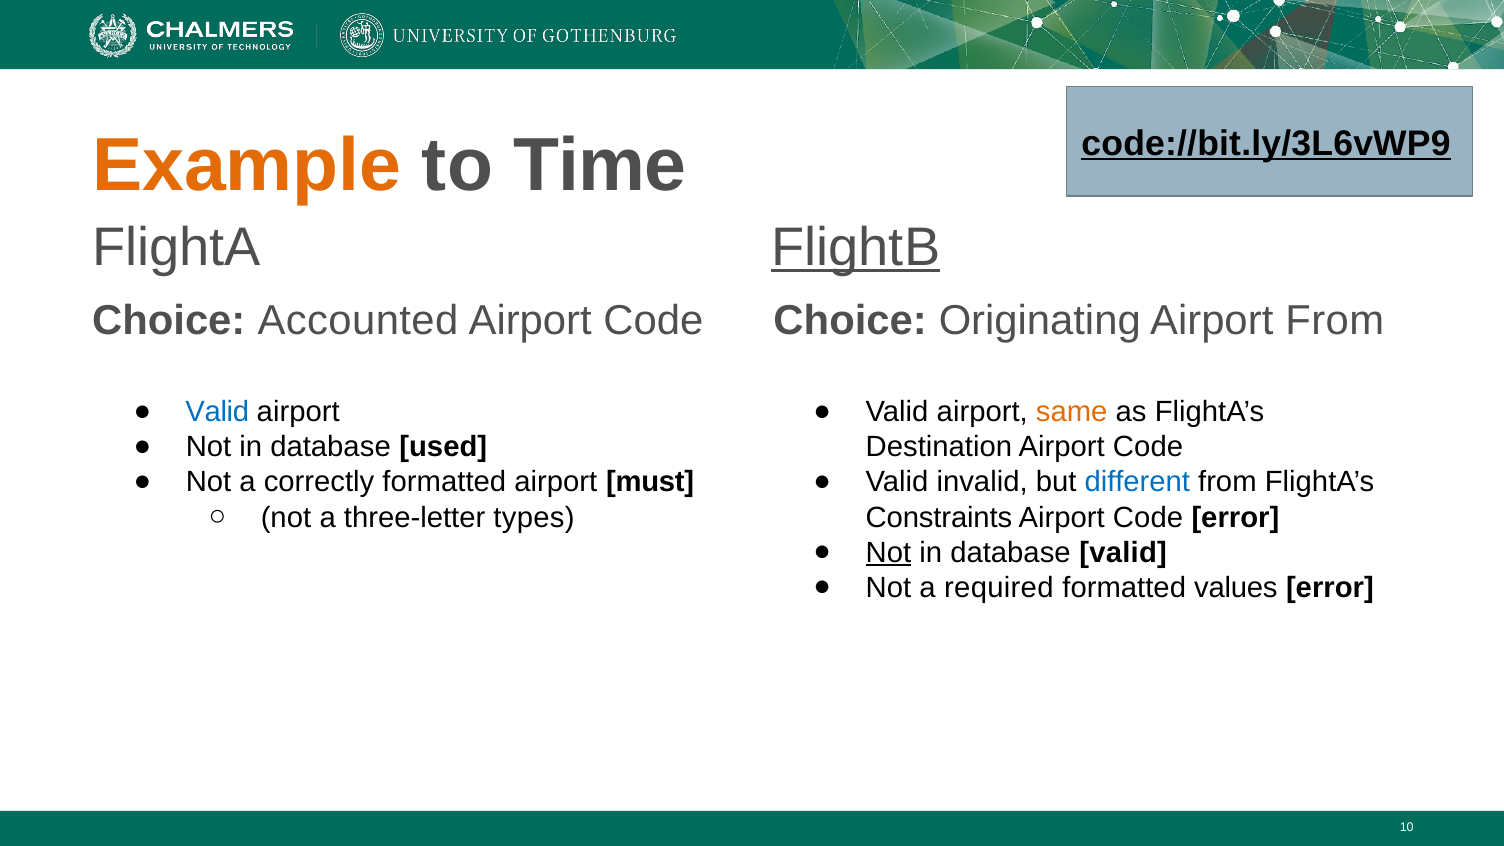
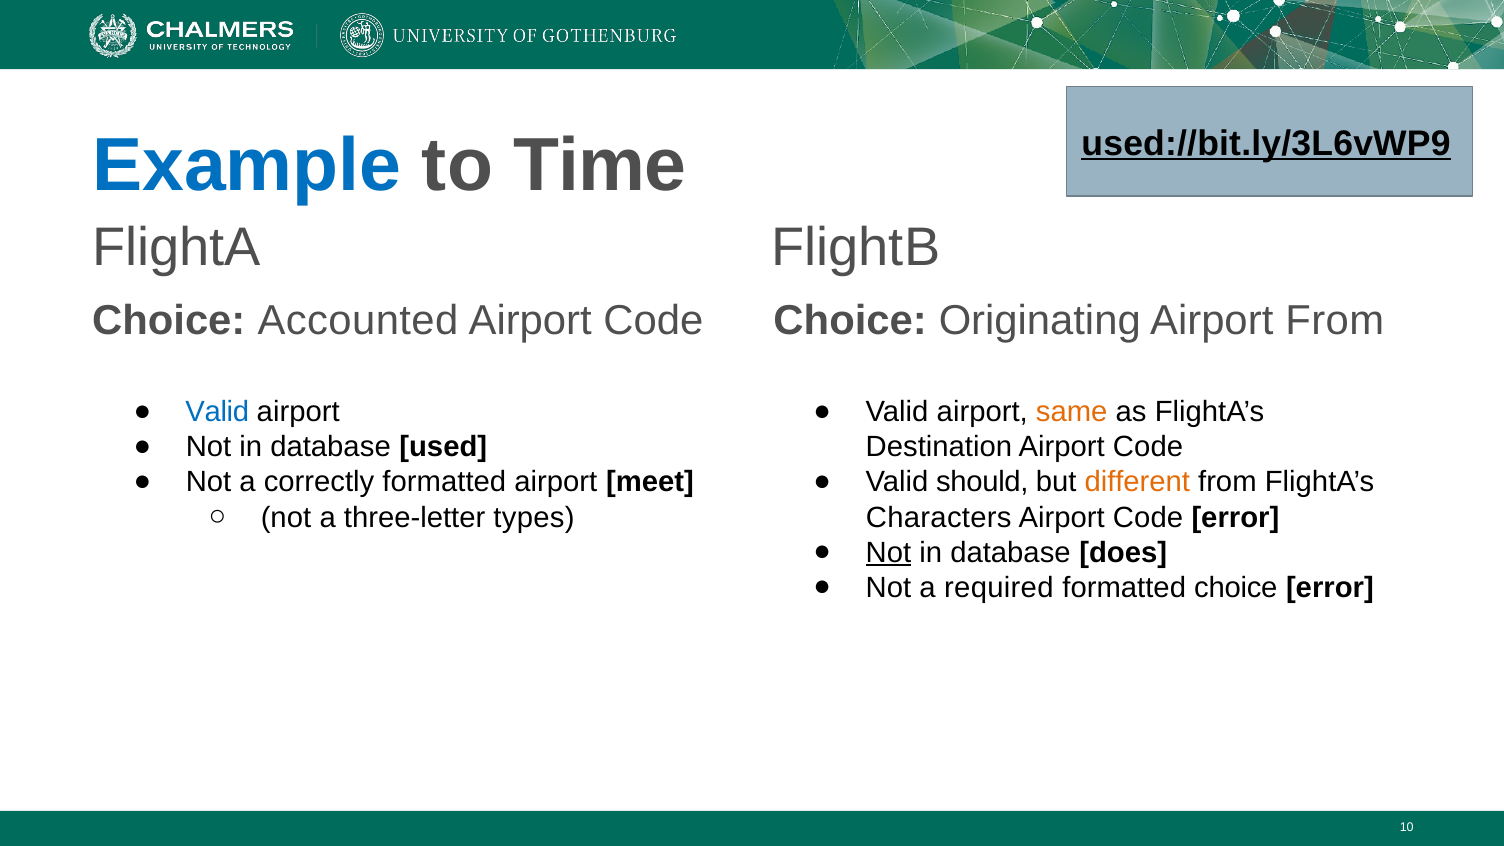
code://bit.ly/3L6vWP9: code://bit.ly/3L6vWP9 -> used://bit.ly/3L6vWP9 (1266, 144)
Example colour: orange -> blue (247, 166)
FlightB underline: present -> none (856, 247)
must: must -> meet (650, 482)
invalid: invalid -> should (982, 482)
different colour: blue -> orange (1137, 482)
Constraints: Constraints -> Characters (939, 517)
database valid: valid -> does (1123, 553)
formatted values: values -> choice (1236, 588)
